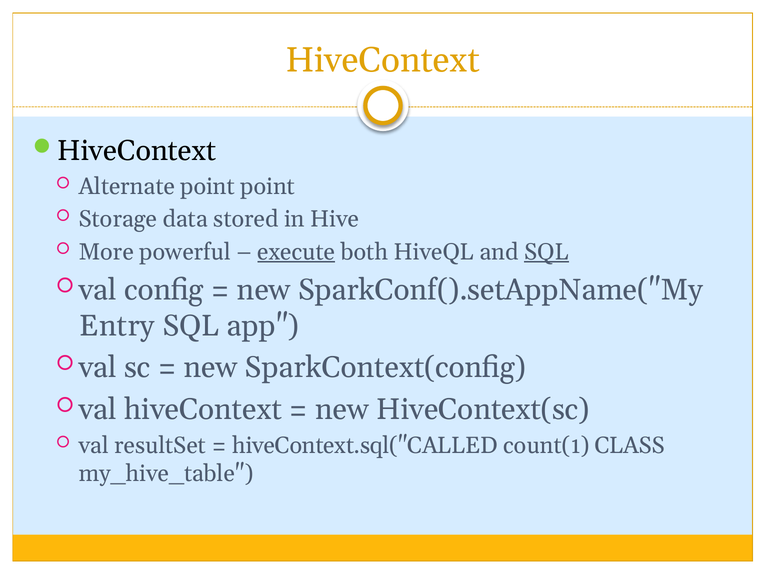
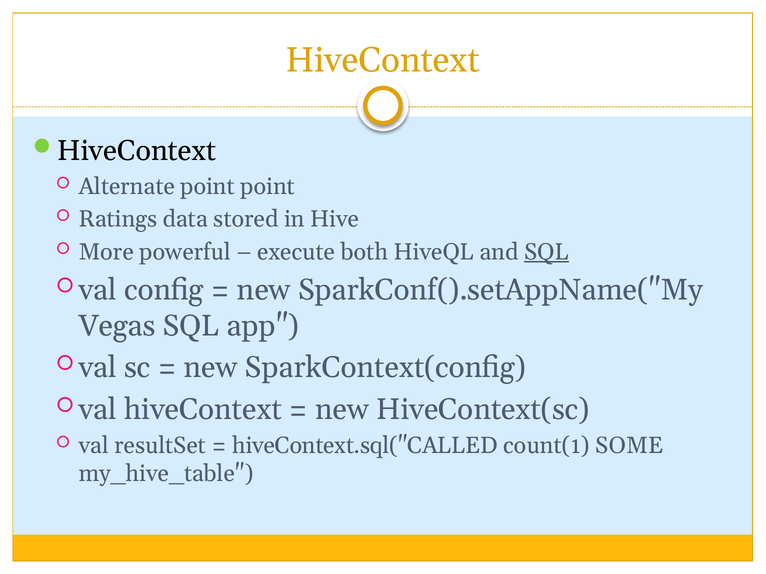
Storage: Storage -> Ratings (118, 219)
execute underline: present -> none (296, 252)
Entry: Entry -> Vegas (117, 326)
CLASS: CLASS -> SOME (629, 446)
